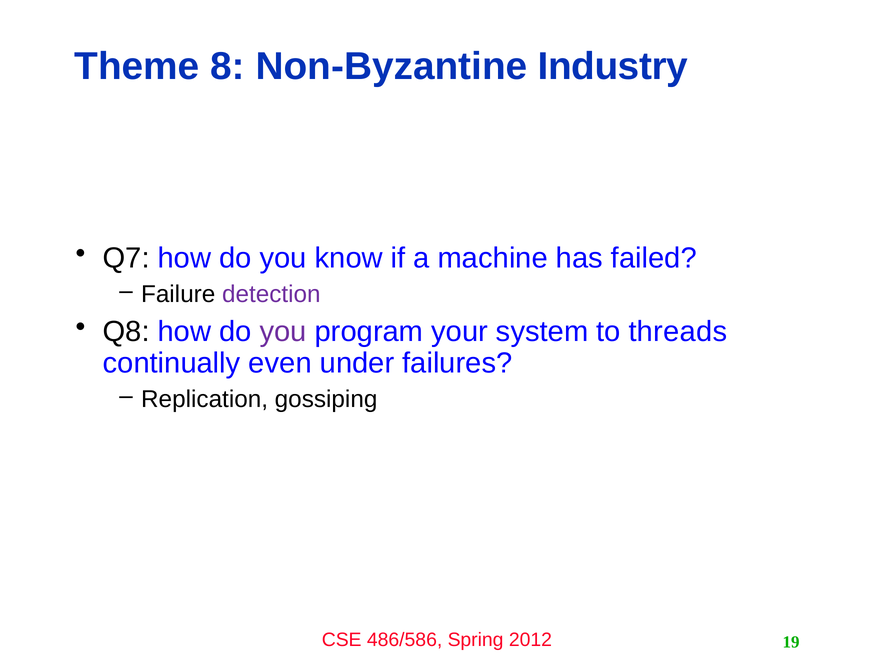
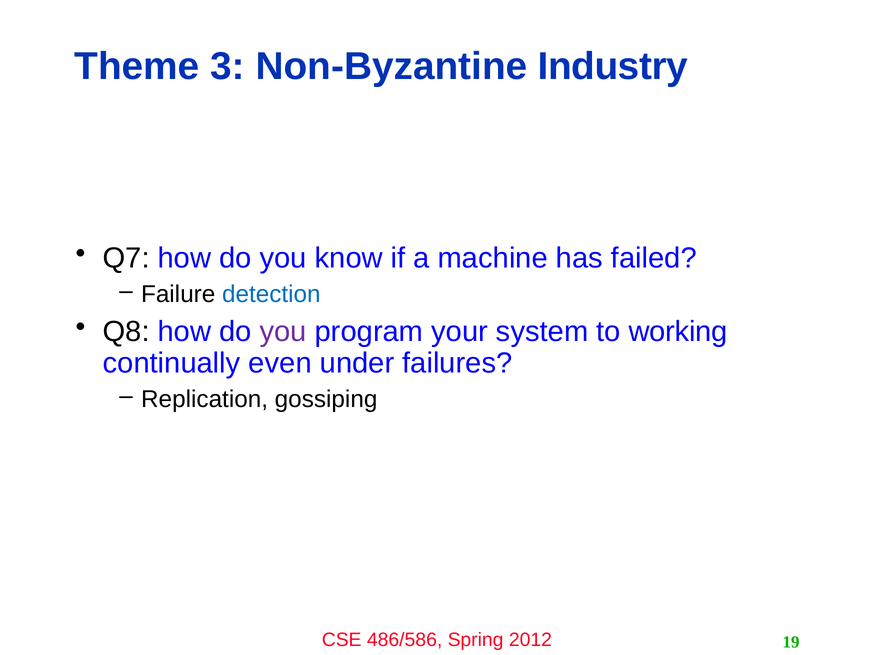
8: 8 -> 3 (228, 66)
detection colour: purple -> blue (271, 294)
threads: threads -> working (678, 332)
